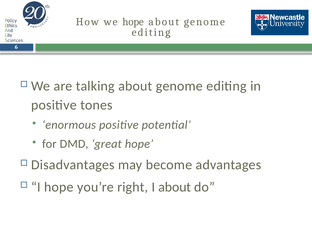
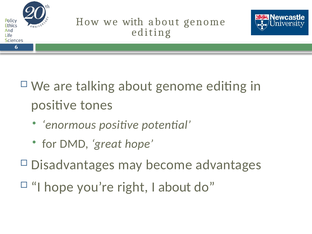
we hope: hope -> with (133, 22)
